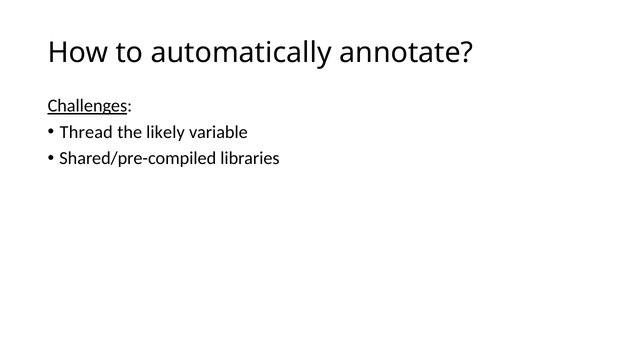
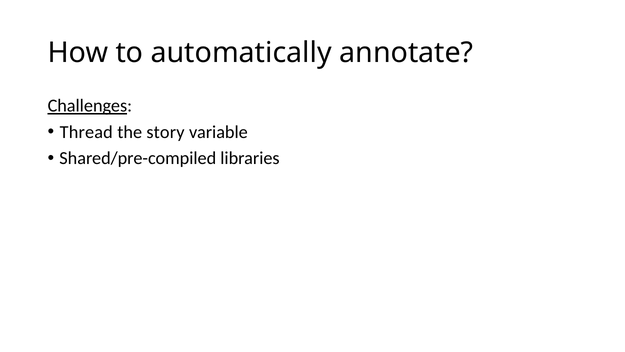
likely: likely -> story (165, 132)
